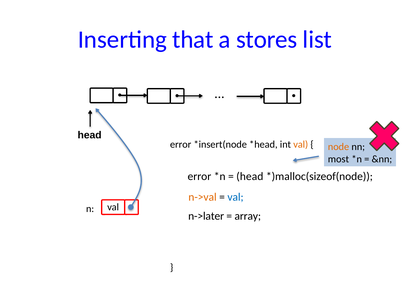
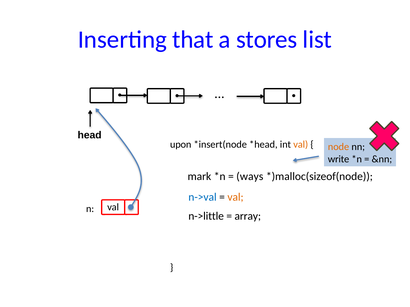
error: error -> upon (181, 145)
most: most -> write (339, 159)
error: error -> mark (199, 177)
head: head -> ways (250, 177)
n->val colour: orange -> blue (203, 197)
val colour: blue -> orange (236, 197)
n->later: n->later -> n->little (206, 217)
